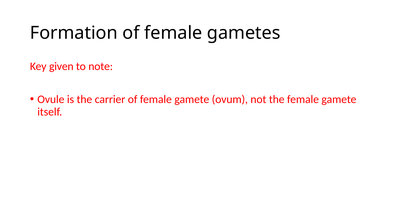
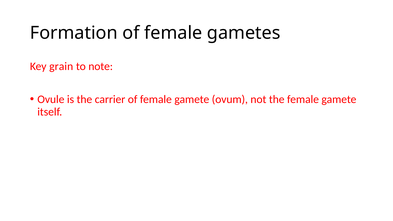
given: given -> grain (61, 66)
